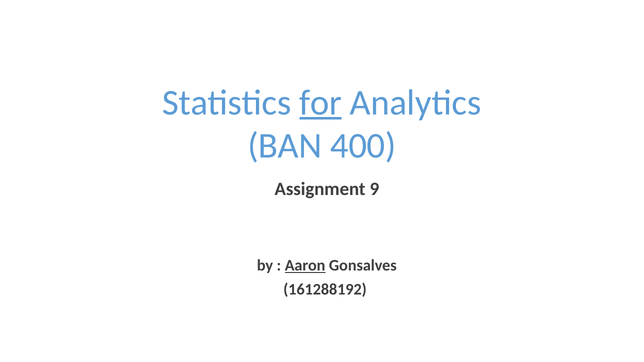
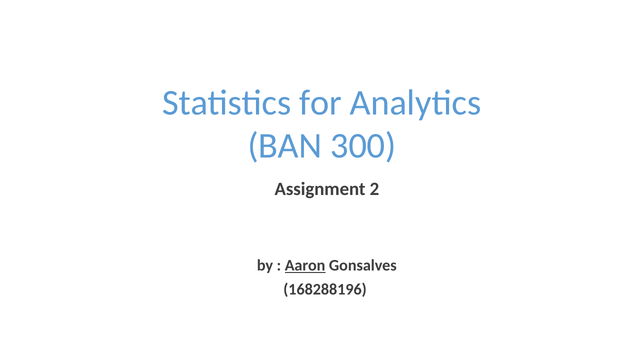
for underline: present -> none (320, 103)
400: 400 -> 300 (363, 146)
9: 9 -> 2 (374, 189)
161288192: 161288192 -> 168288196 (325, 290)
